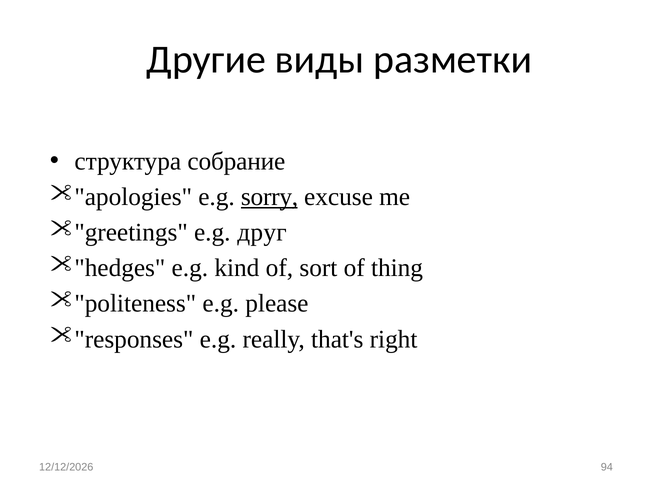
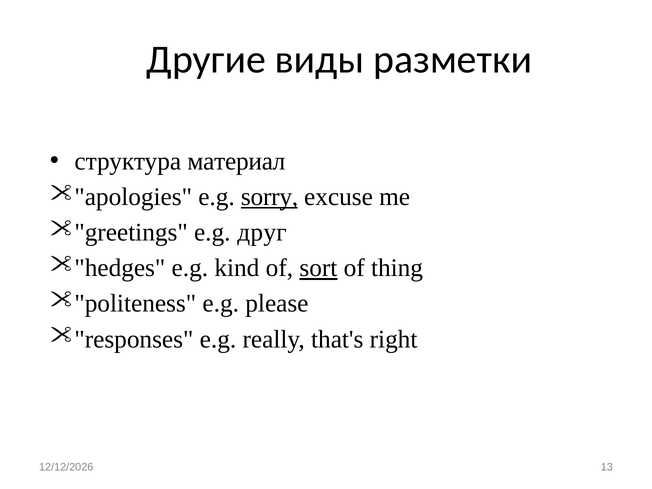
собрание: собрание -> материал (236, 162)
sort underline: none -> present (318, 268)
94: 94 -> 13 (607, 467)
